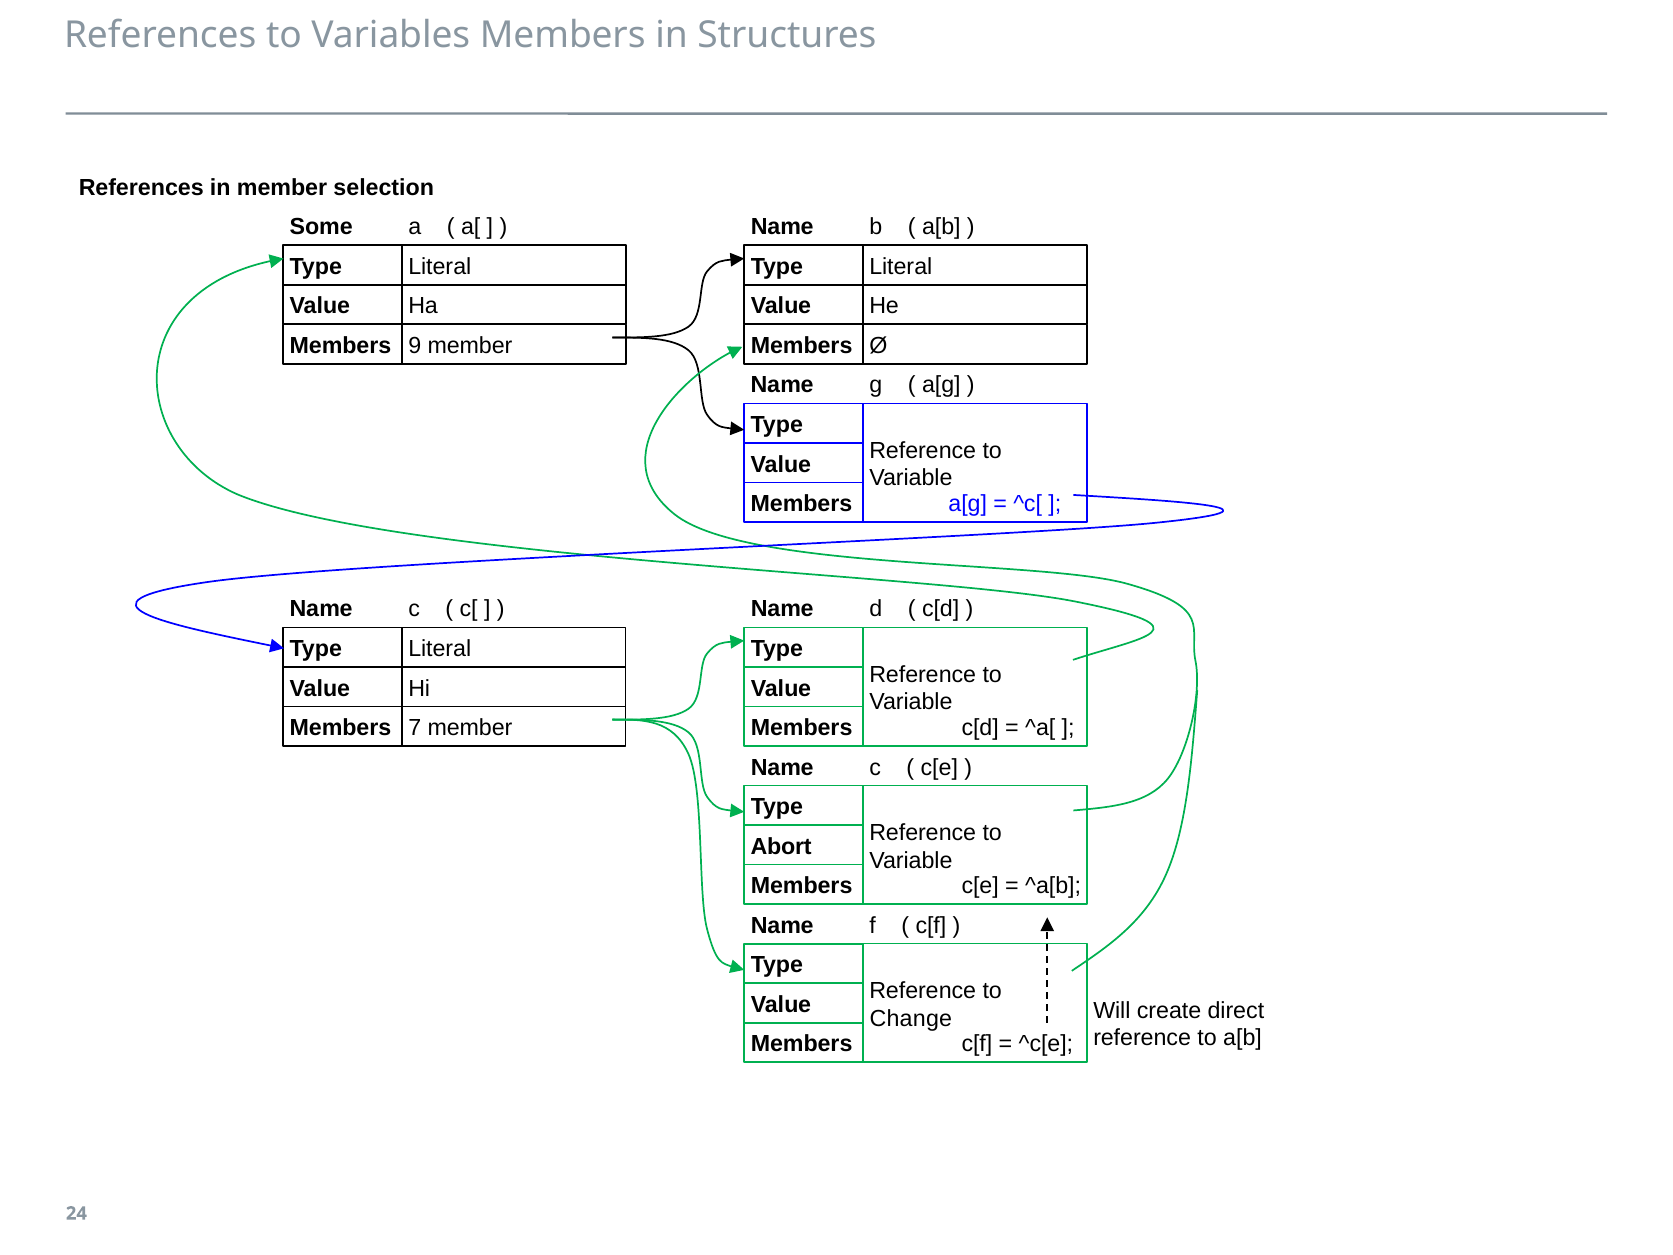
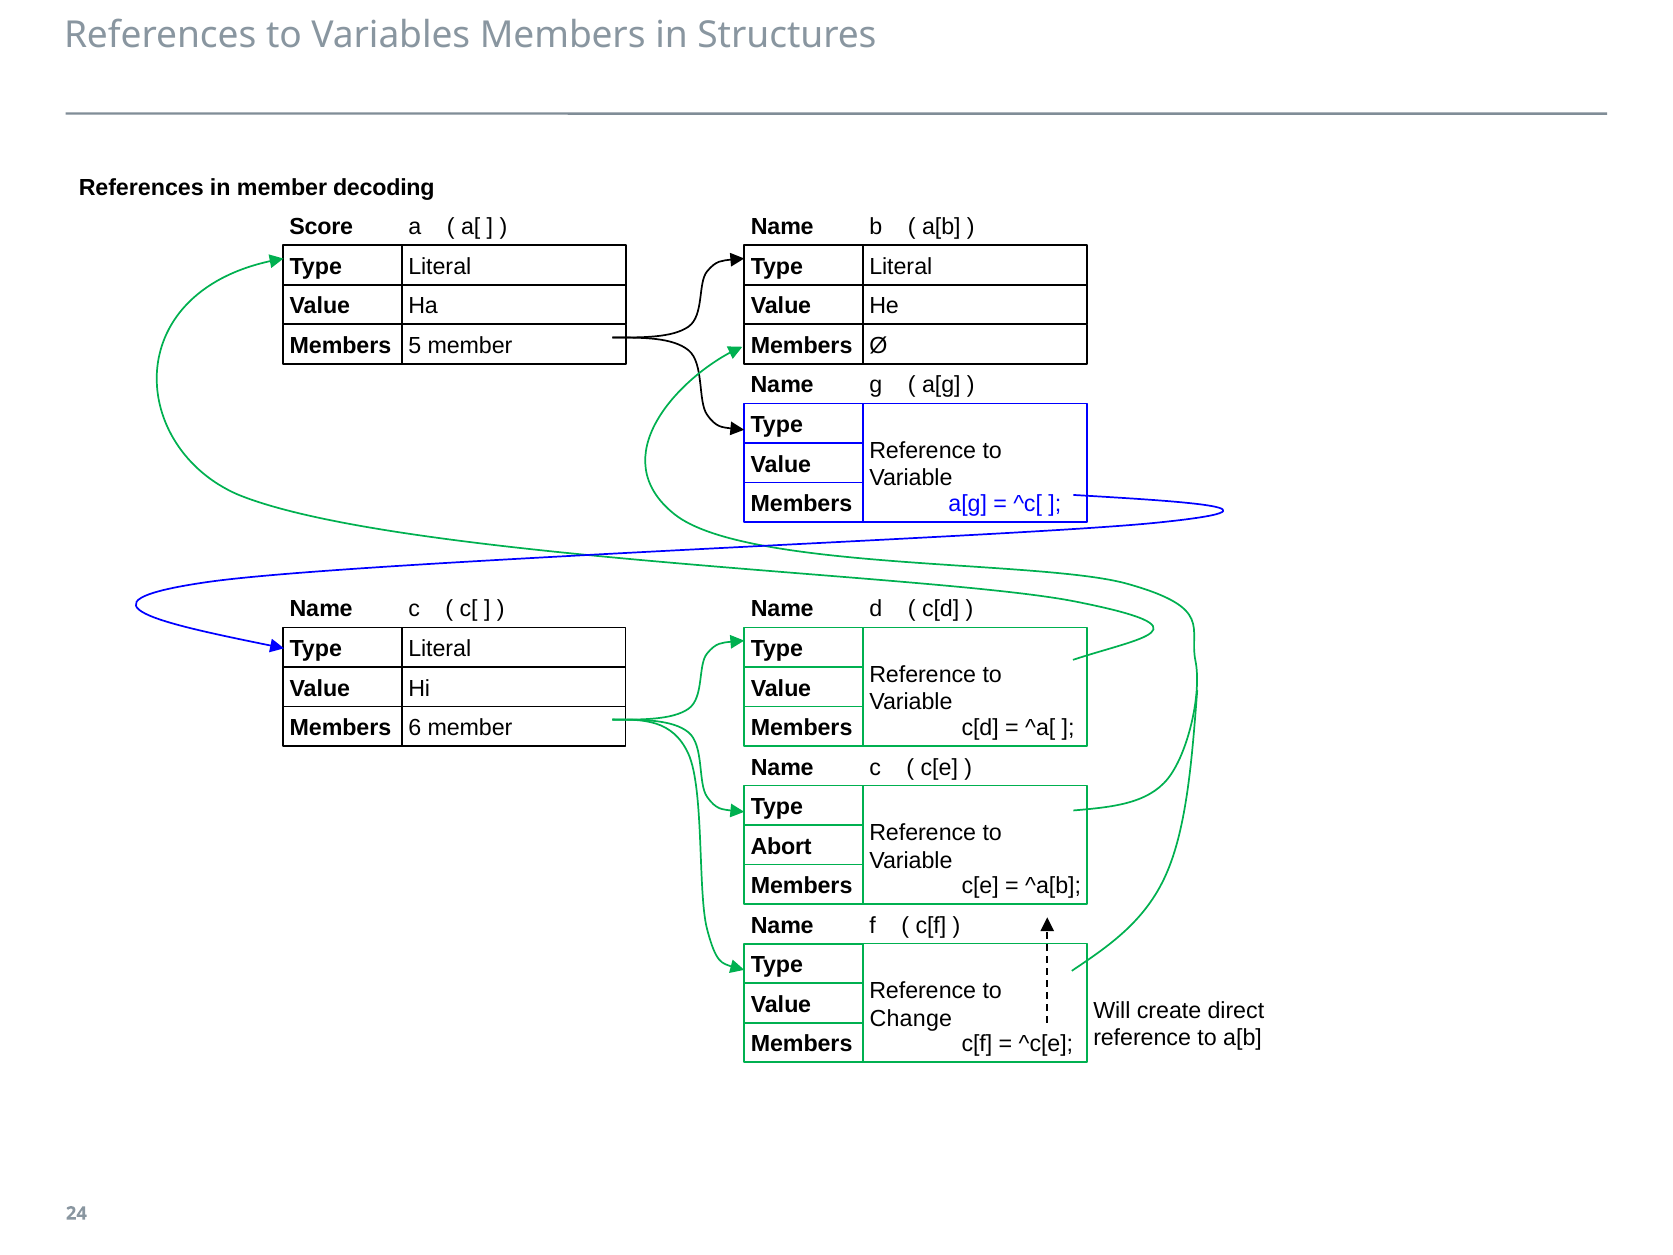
selection: selection -> decoding (384, 188)
Some: Some -> Score (321, 227)
9: 9 -> 5 (415, 346)
7: 7 -> 6 (415, 728)
